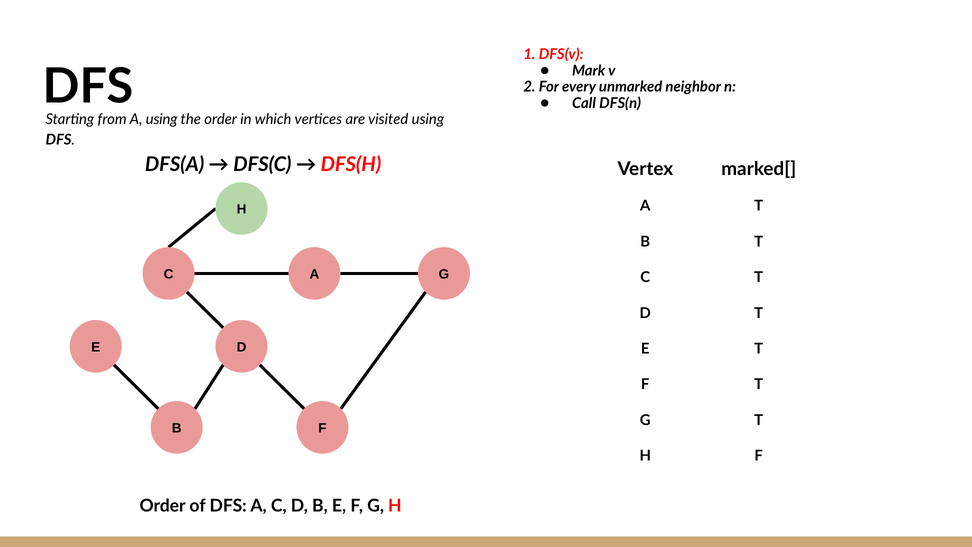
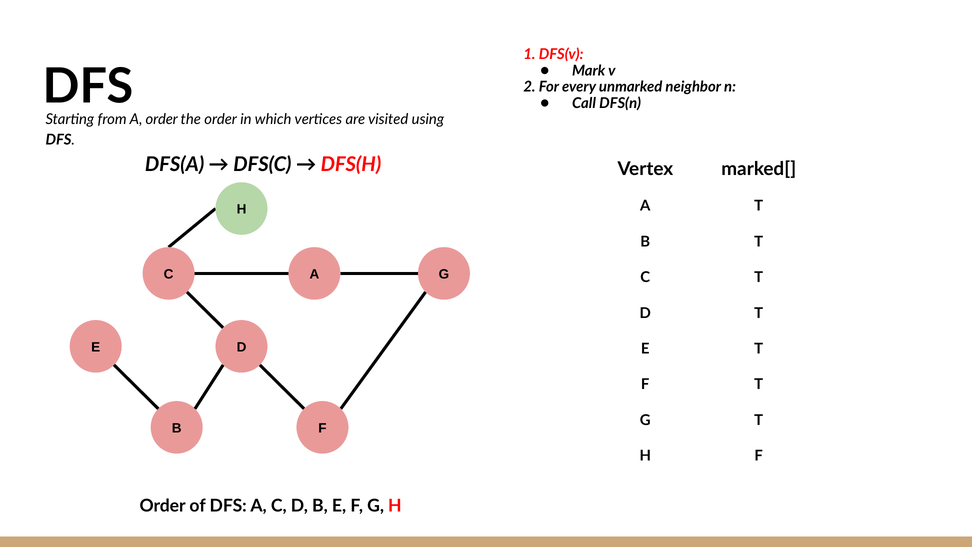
A using: using -> order (162, 119)
